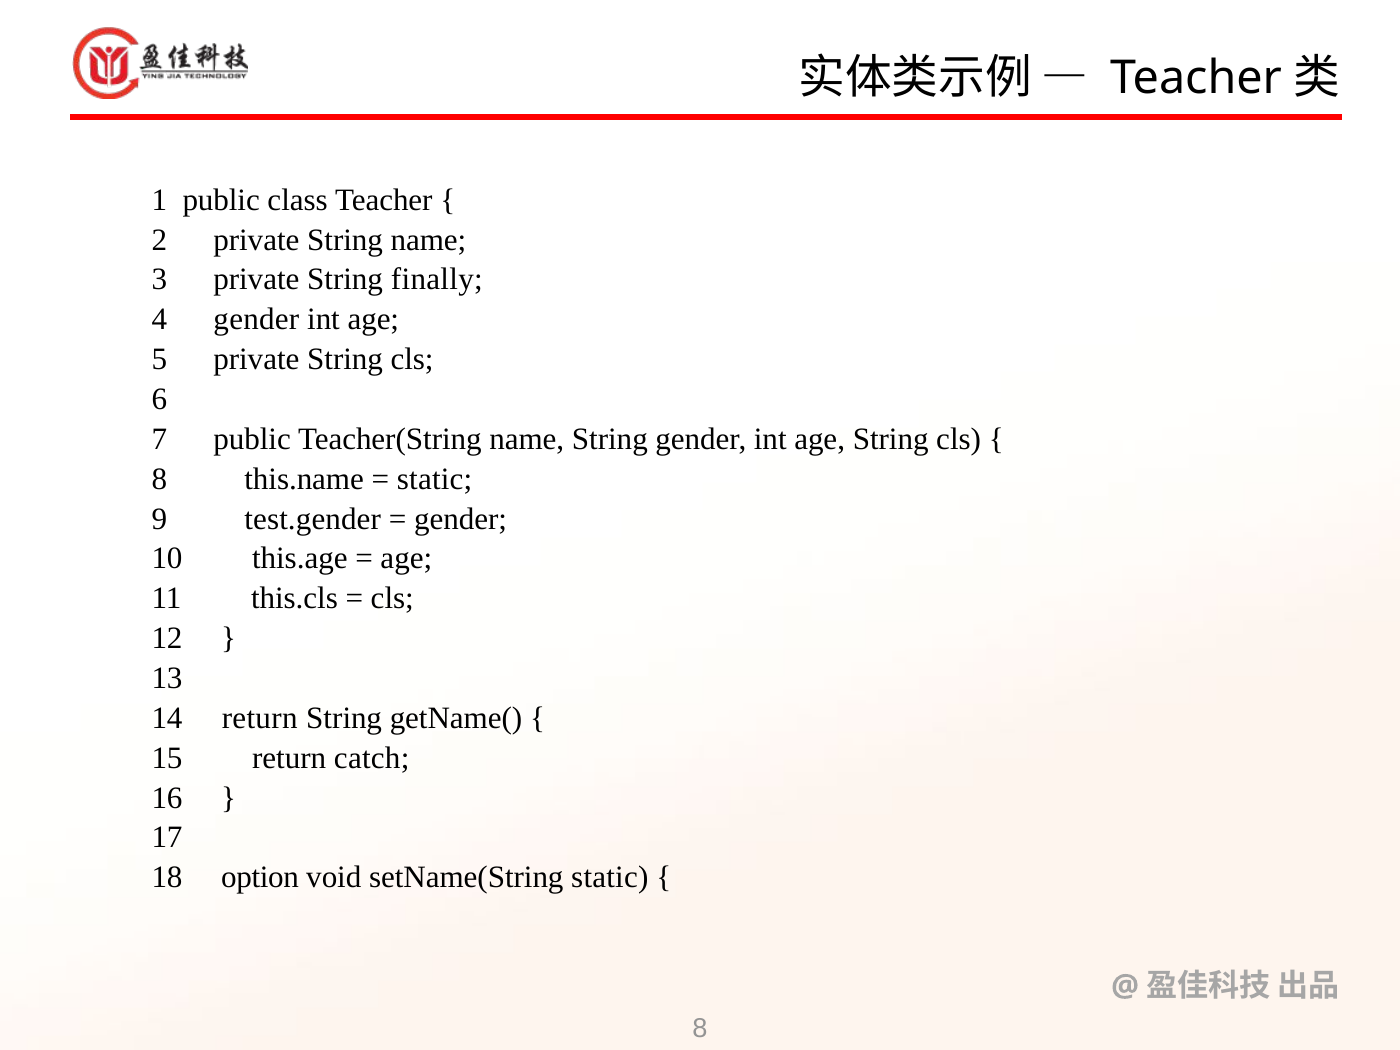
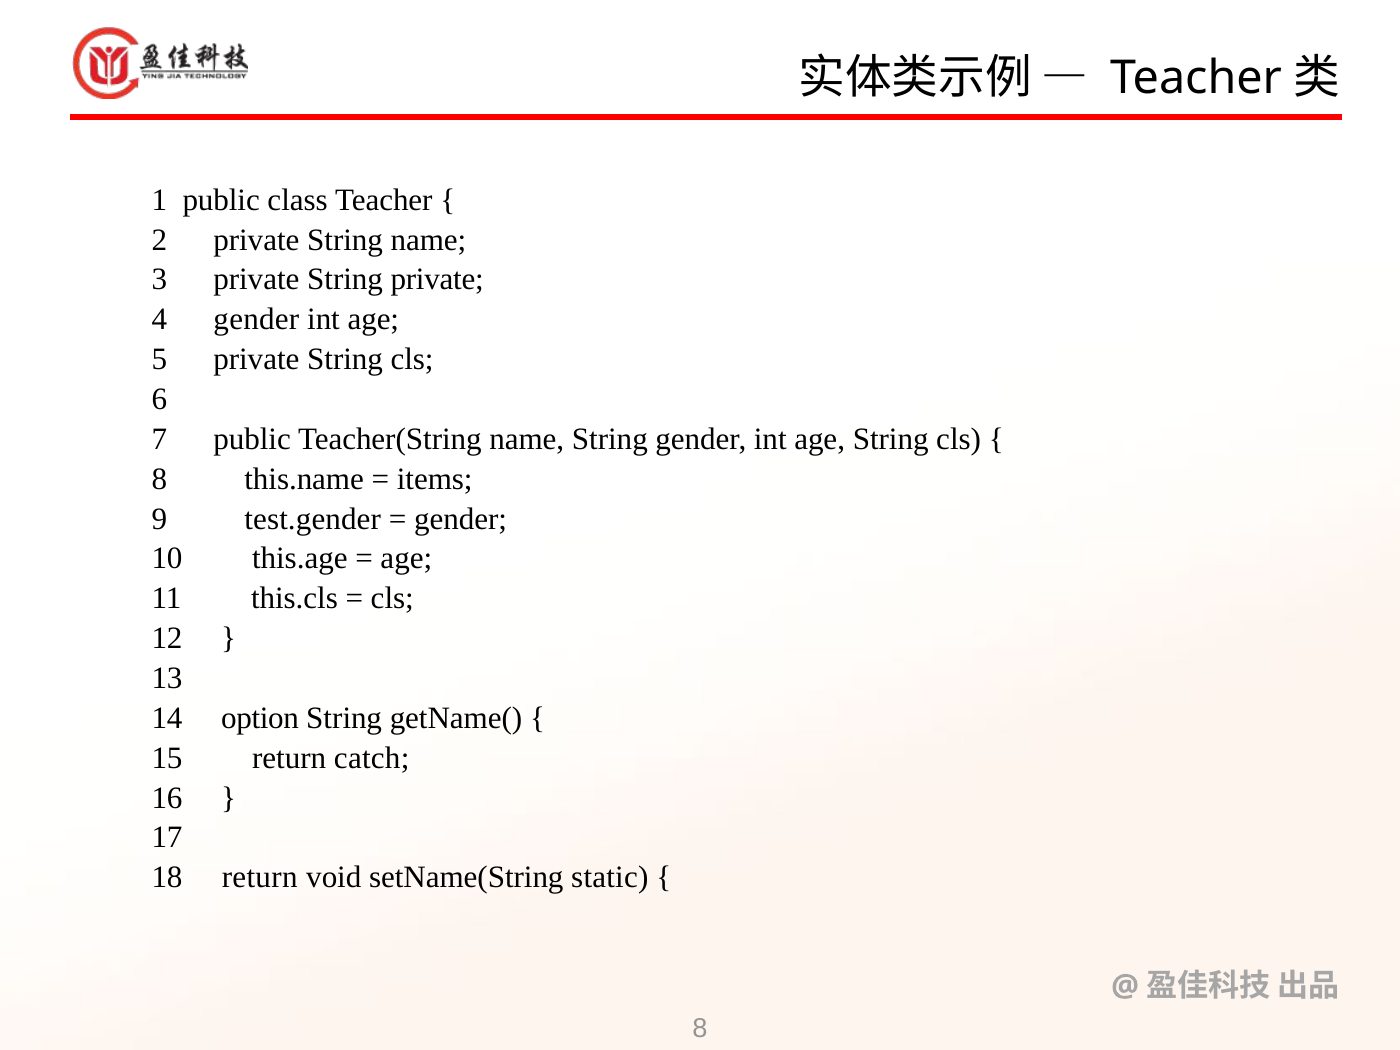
String finally: finally -> private (437, 280)
static: static -> items (435, 479)
14 return: return -> option (260, 718)
18 option: option -> return (260, 877)
